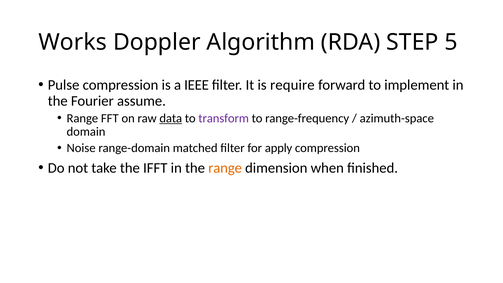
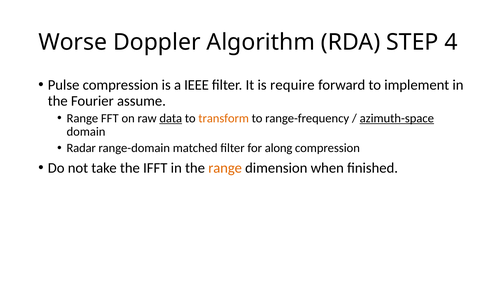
Works: Works -> Worse (73, 42)
5: 5 -> 4 (451, 42)
transform colour: purple -> orange (224, 118)
azimuth-space underline: none -> present (397, 118)
Noise: Noise -> Radar (81, 148)
apply: apply -> along (279, 148)
